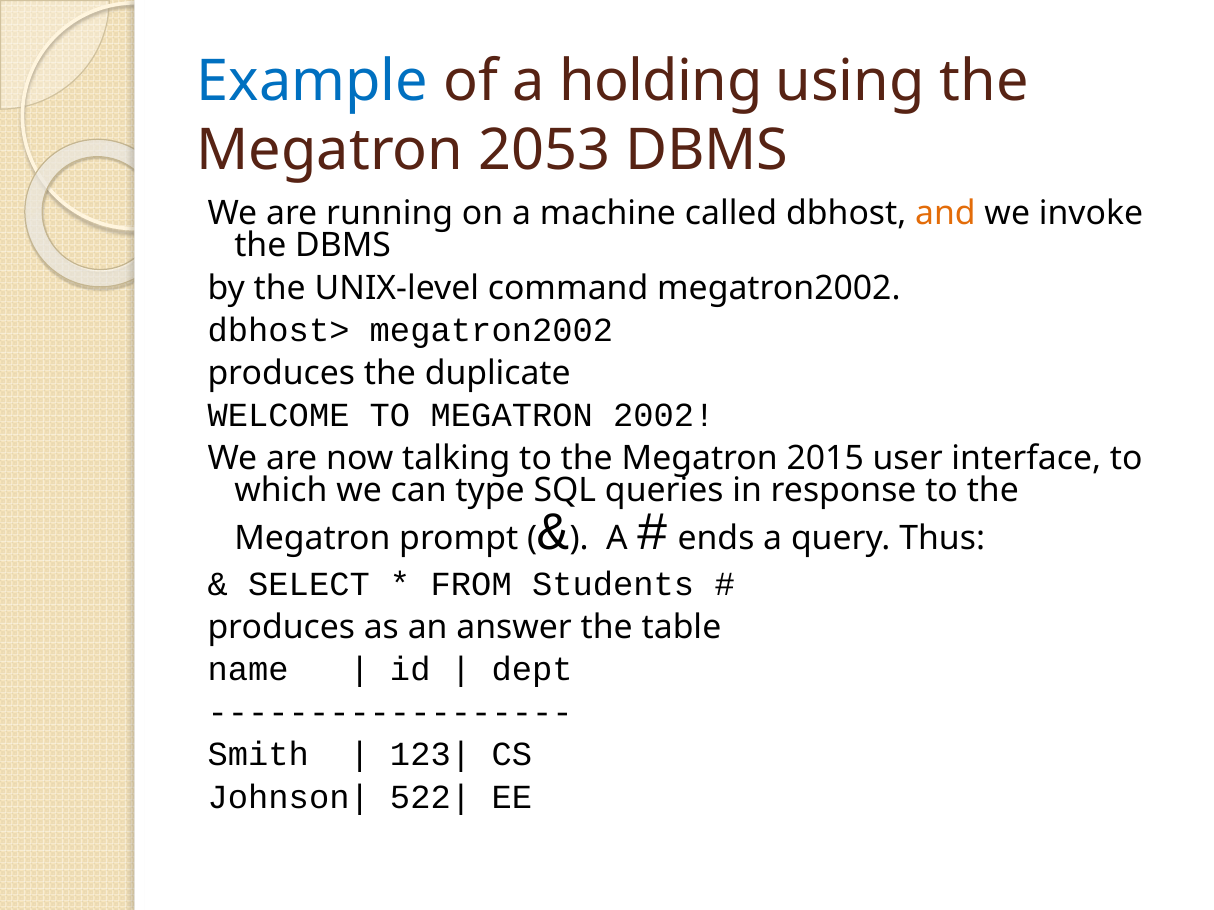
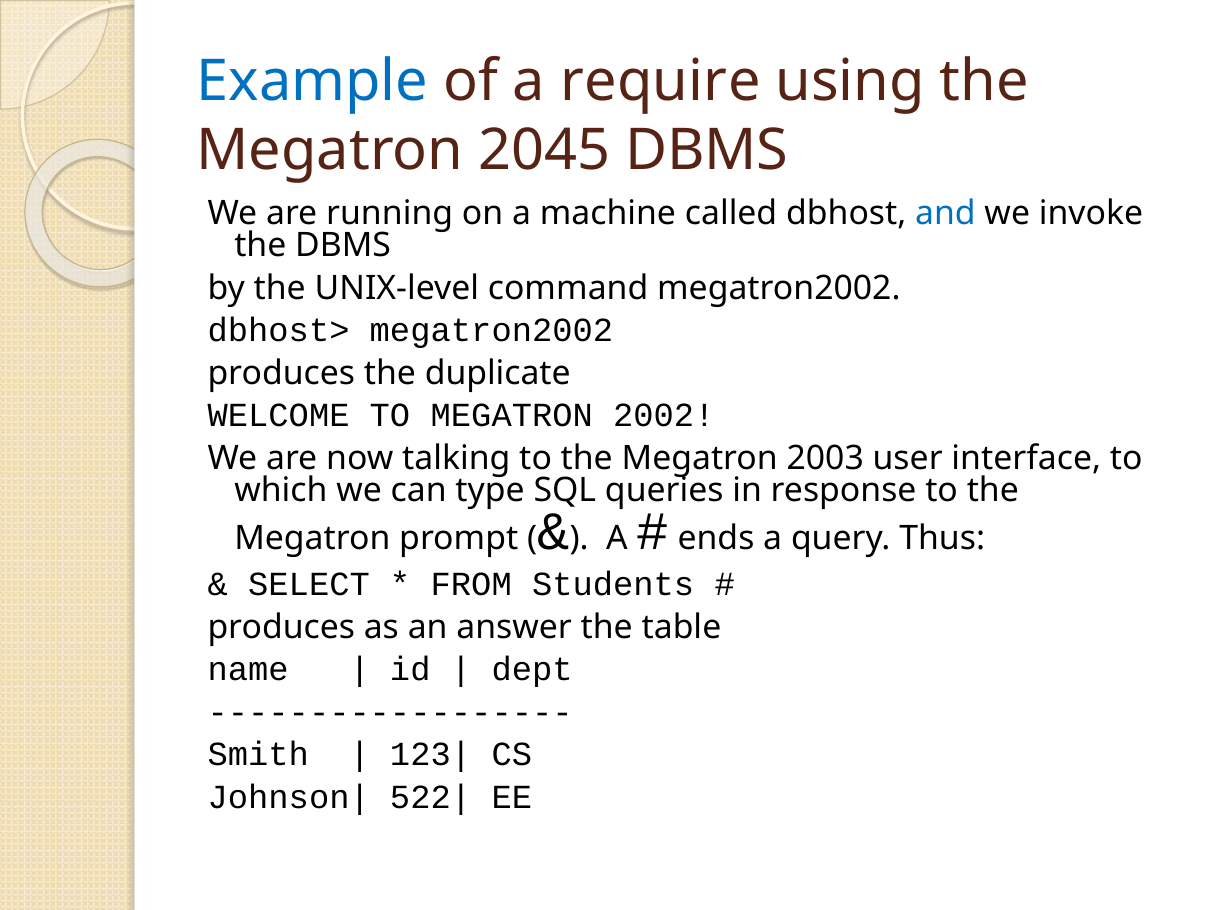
holding: holding -> require (660, 82)
2053: 2053 -> 2045 (544, 151)
and colour: orange -> blue (945, 213)
2015: 2015 -> 2003 (825, 458)
